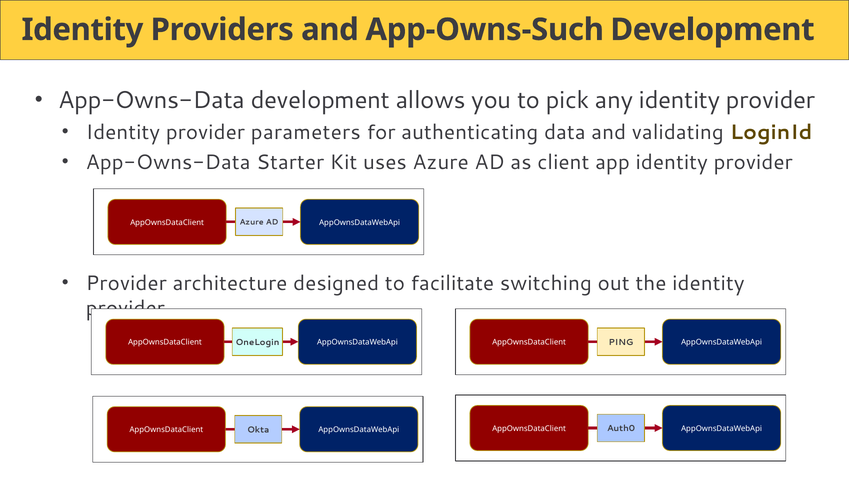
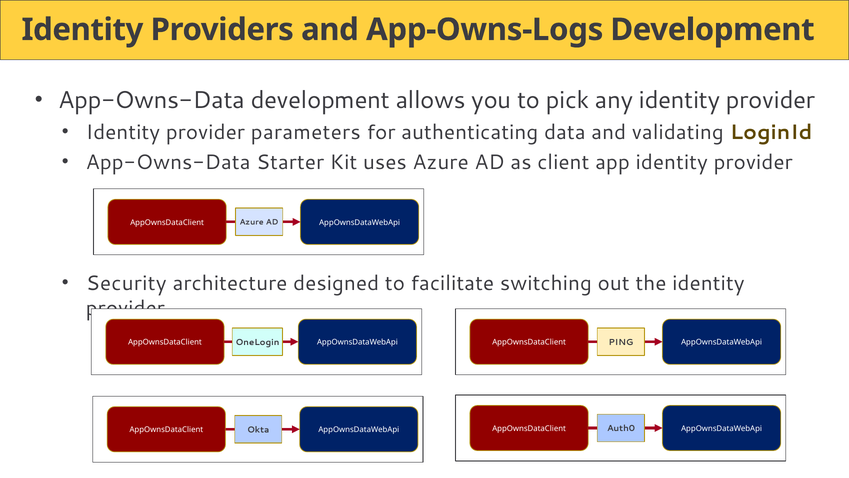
App-Owns-Such: App-Owns-Such -> App-Owns-Logs (485, 30)
Provider: Provider -> Security (126, 283)
